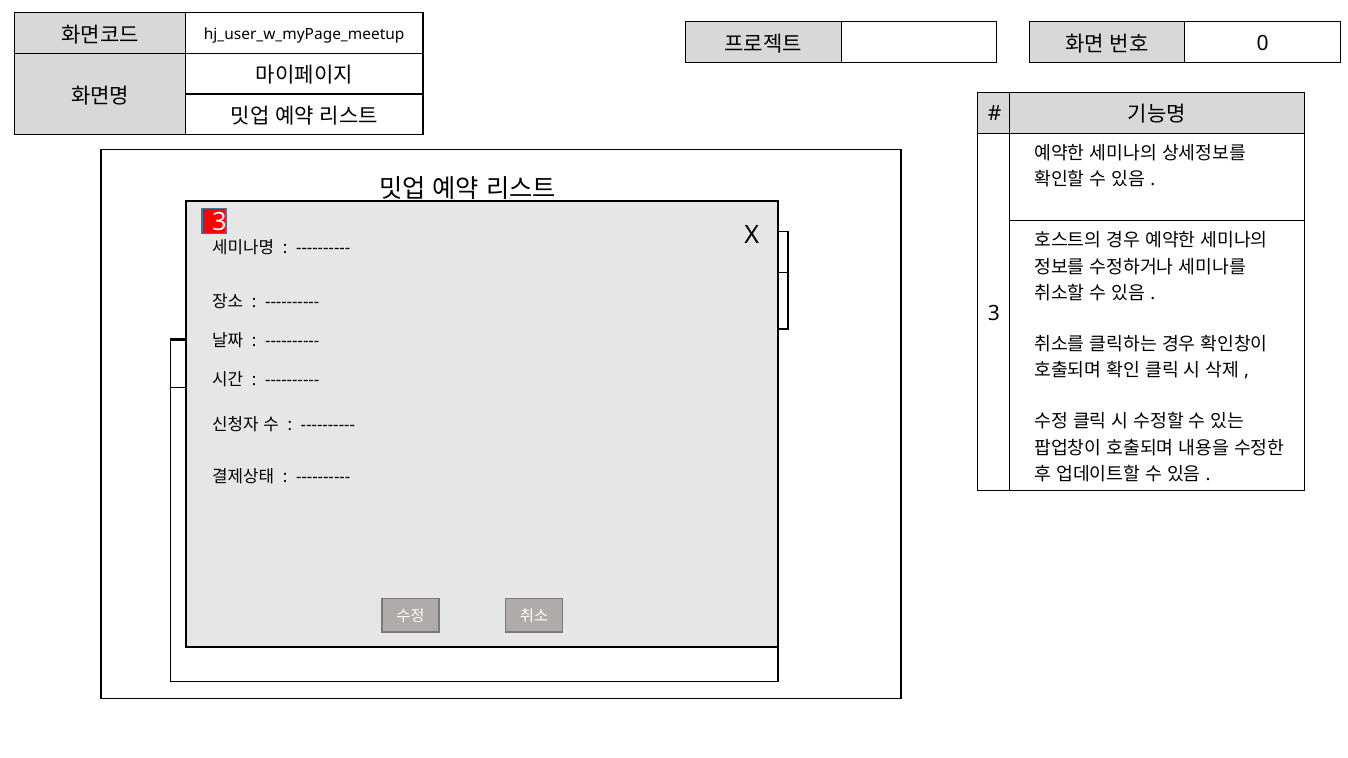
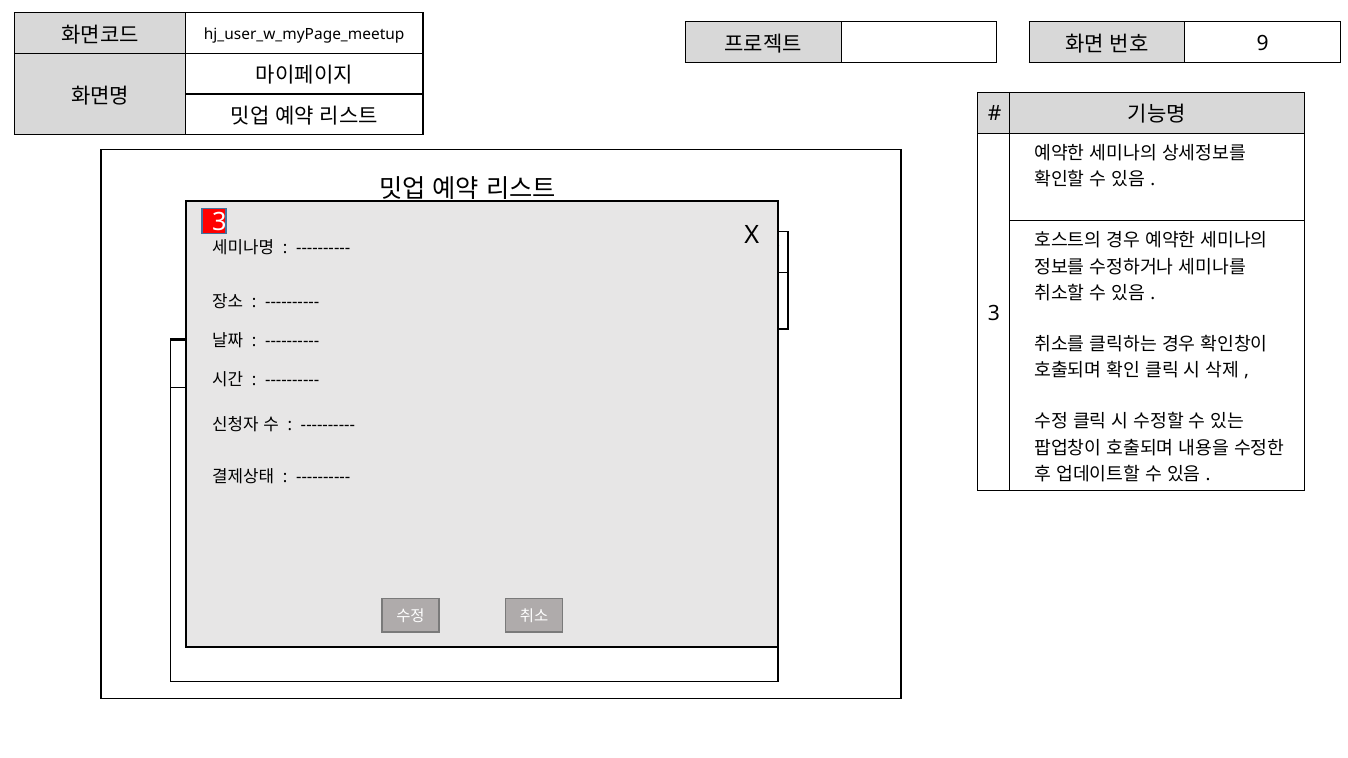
0: 0 -> 9 (1263, 43)
